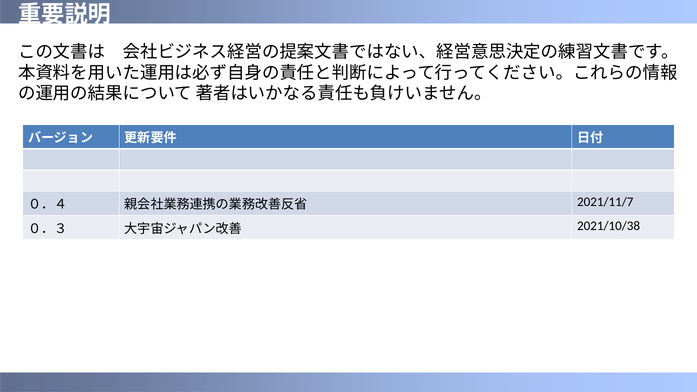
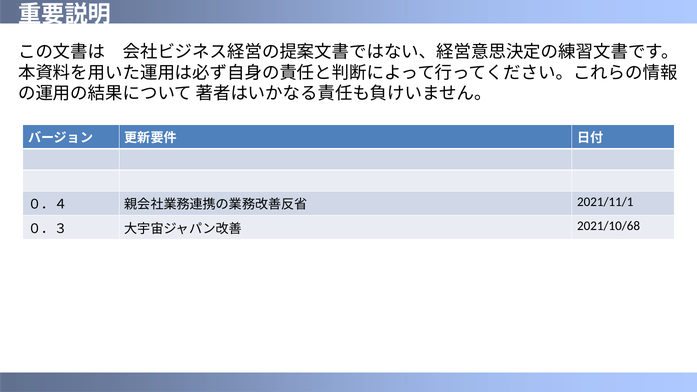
2021/11/7: 2021/11/7 -> 2021/11/1 (605, 202)
2021/10/38: 2021/10/38 -> 2021/10/68 (609, 226)
